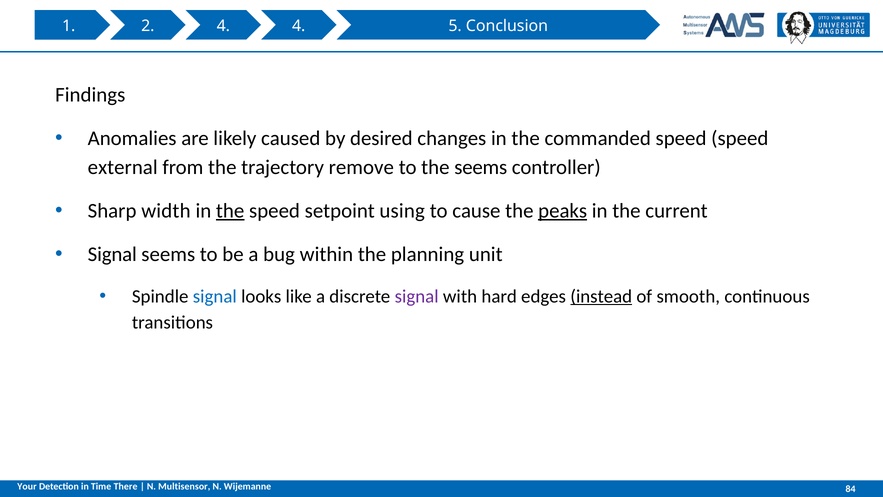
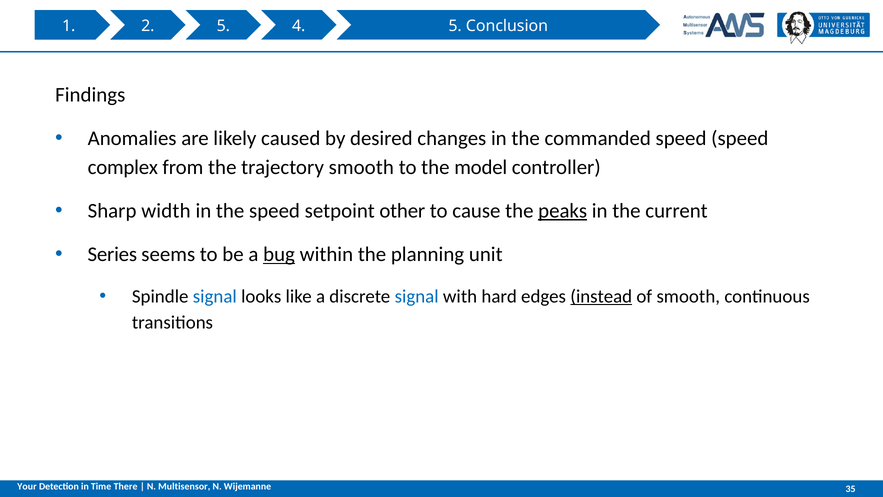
2 4: 4 -> 5 (223, 26)
external: external -> complex (123, 167)
trajectory remove: remove -> smooth (361, 167)
the seems: seems -> model (481, 167)
the underline: present -> none (230, 211)
using: using -> other (402, 211)
Signal: Signal -> Series (112, 254)
bug underline: none -> present (279, 254)
signal colour: purple -> blue (417, 296)
84: 84 -> 35 (851, 489)
